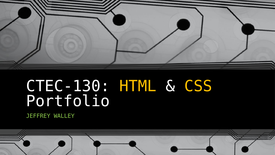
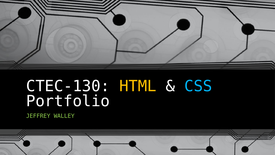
CSS colour: yellow -> light blue (198, 86)
